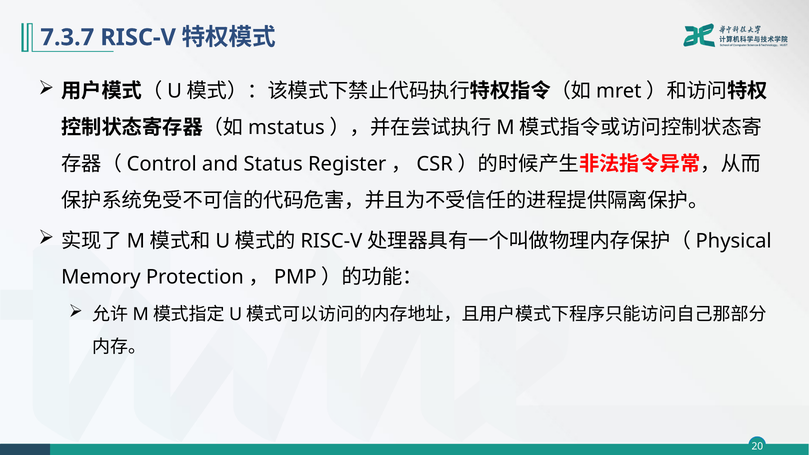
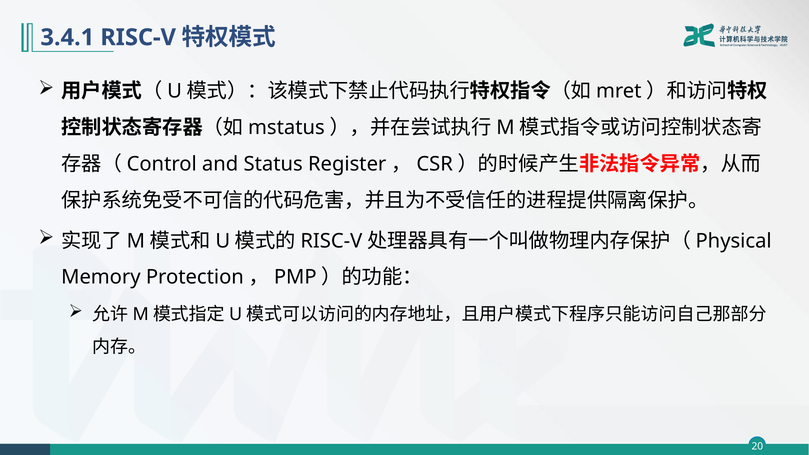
7.3.7: 7.3.7 -> 3.4.1 (67, 37)
